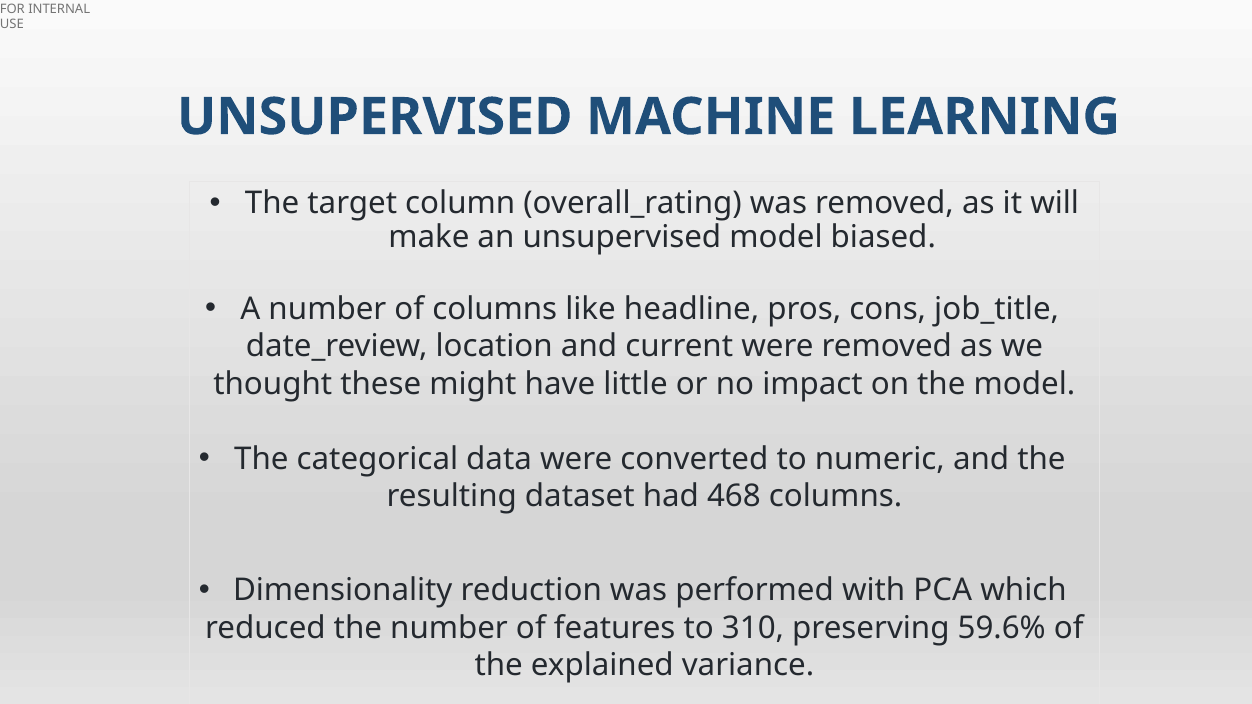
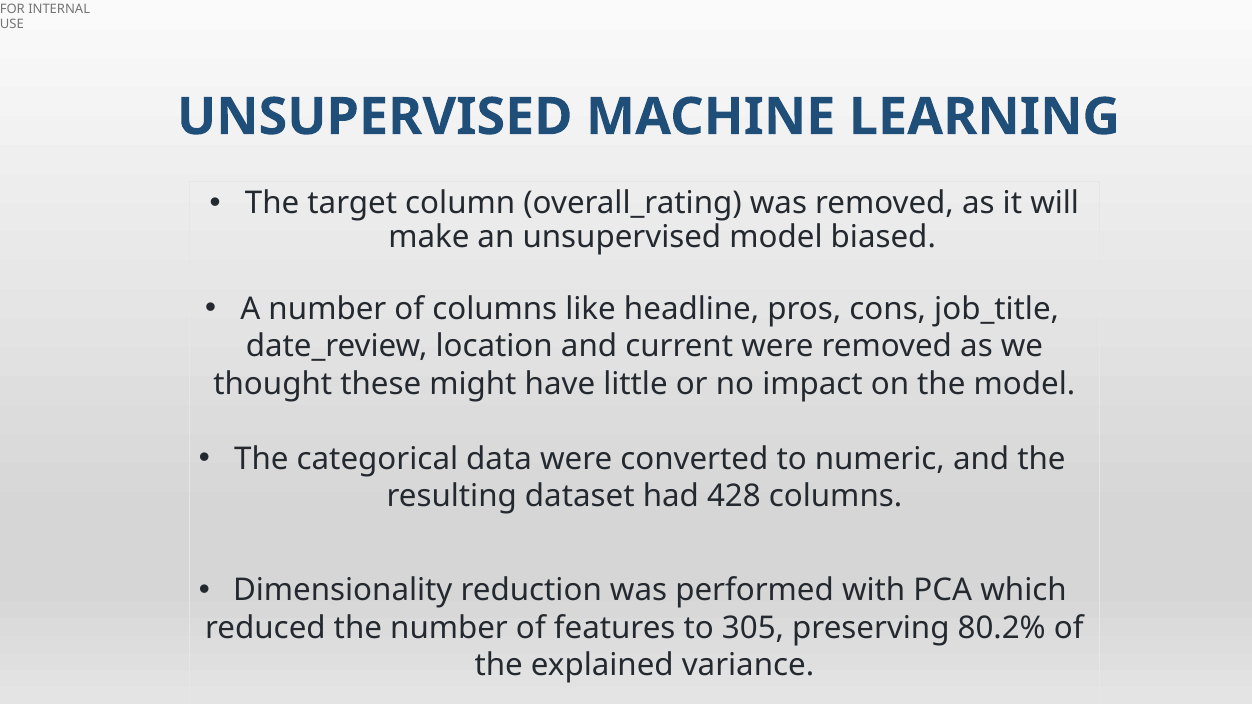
468: 468 -> 428 (734, 497)
310: 310 -> 305 (753, 628)
59.6%: 59.6% -> 80.2% (1002, 628)
